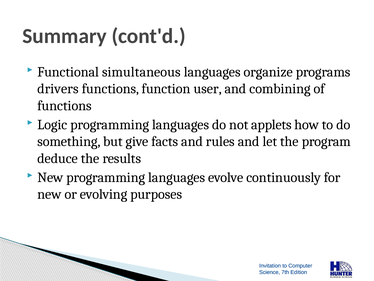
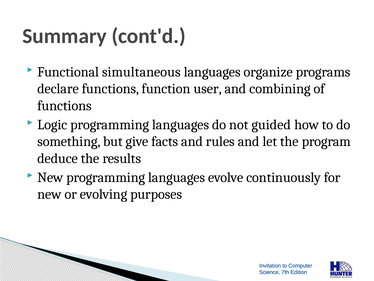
drivers: drivers -> declare (58, 89)
applets: applets -> guided (271, 124)
